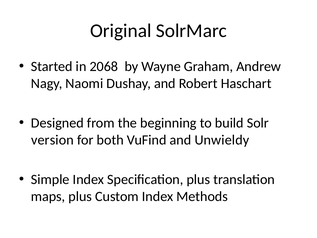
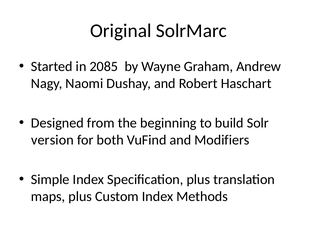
2068: 2068 -> 2085 (104, 67)
Unwieldy: Unwieldy -> Modifiers (222, 140)
